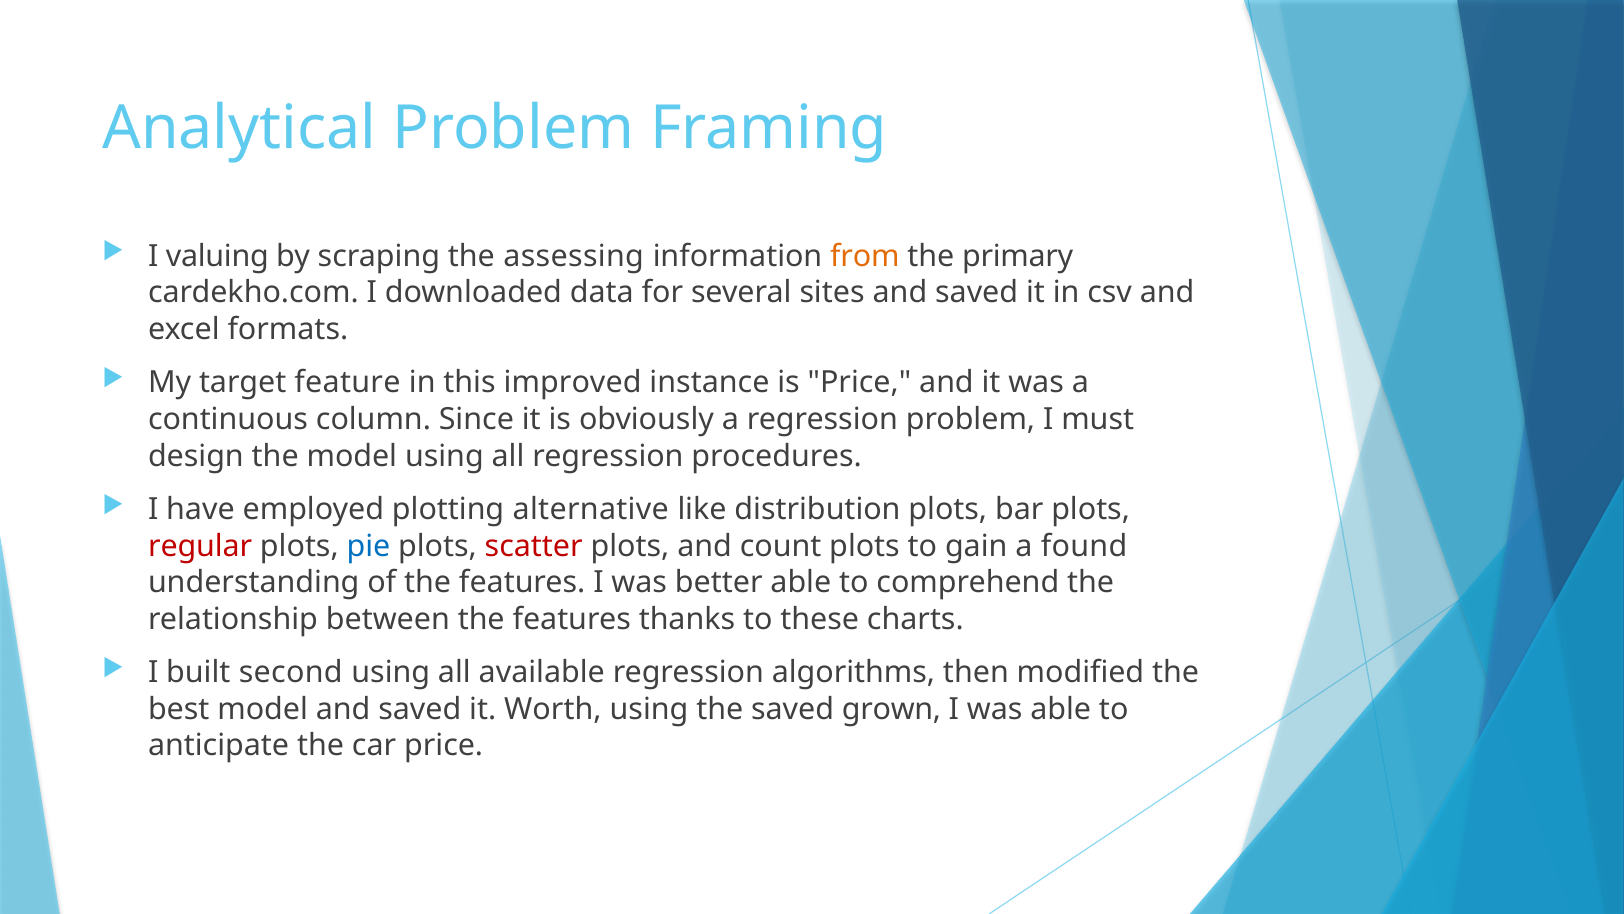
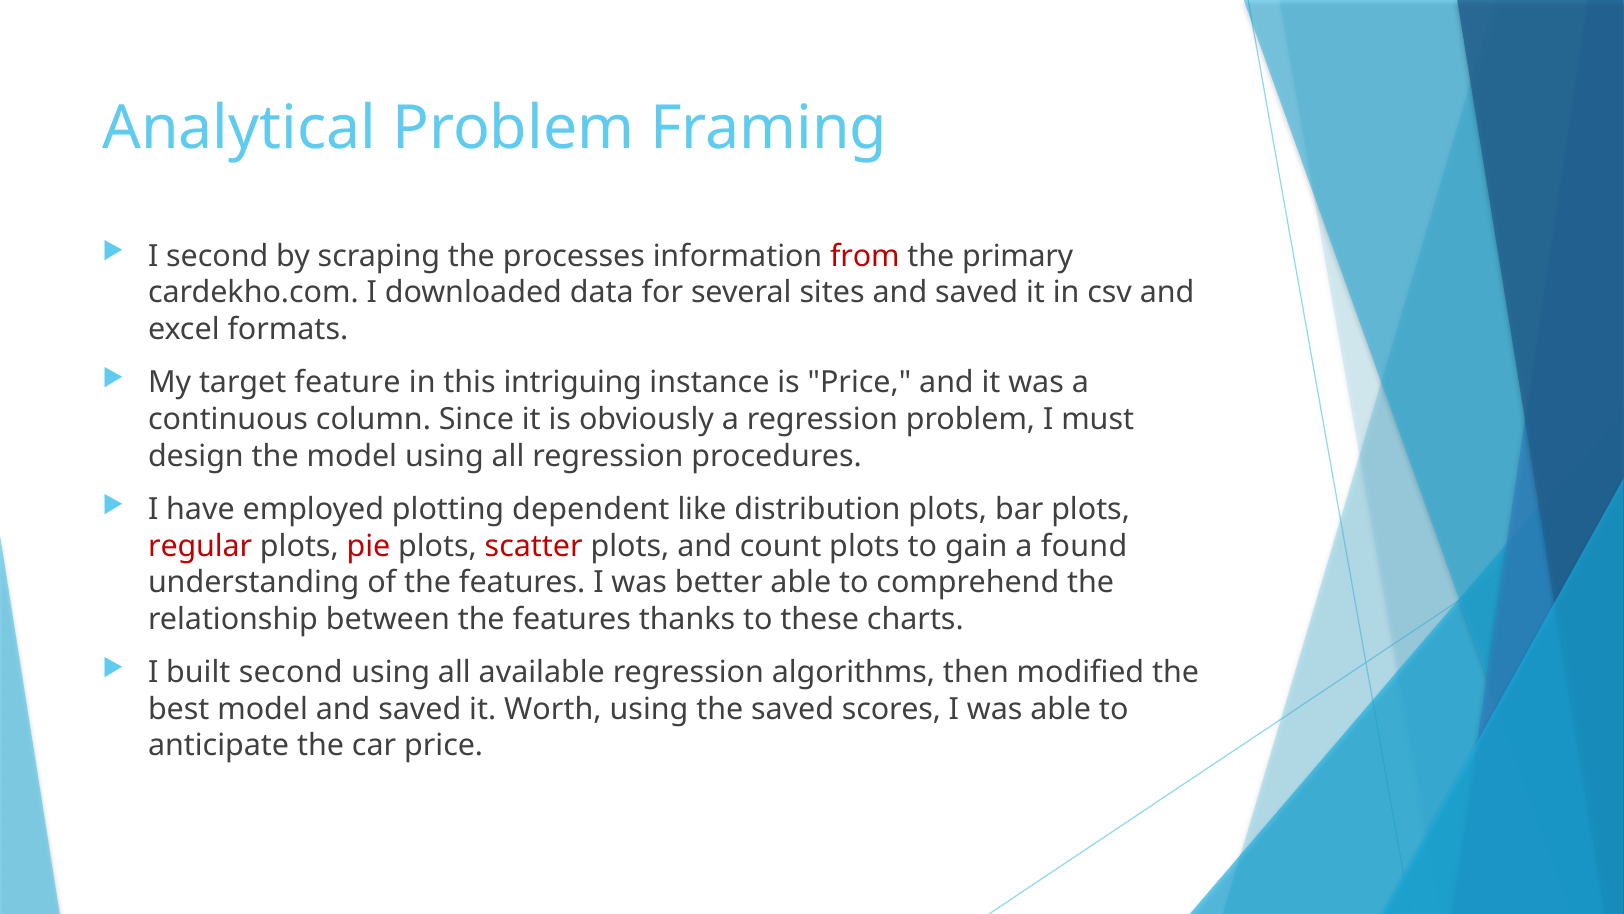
I valuing: valuing -> second (217, 256)
assessing: assessing -> processes (574, 256)
from colour: orange -> red (865, 256)
improved: improved -> intriguing (573, 383)
alternative: alternative -> dependent (591, 509)
pie colour: blue -> red (368, 546)
grown: grown -> scores (891, 709)
